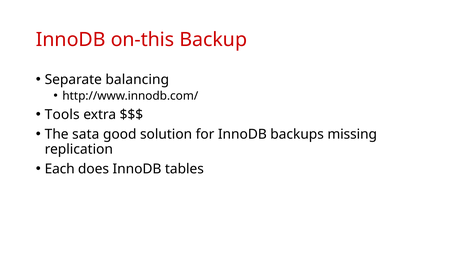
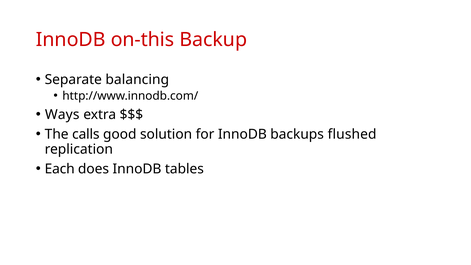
Tools: Tools -> Ways (62, 115)
sata: sata -> calls (86, 134)
missing: missing -> flushed (352, 134)
